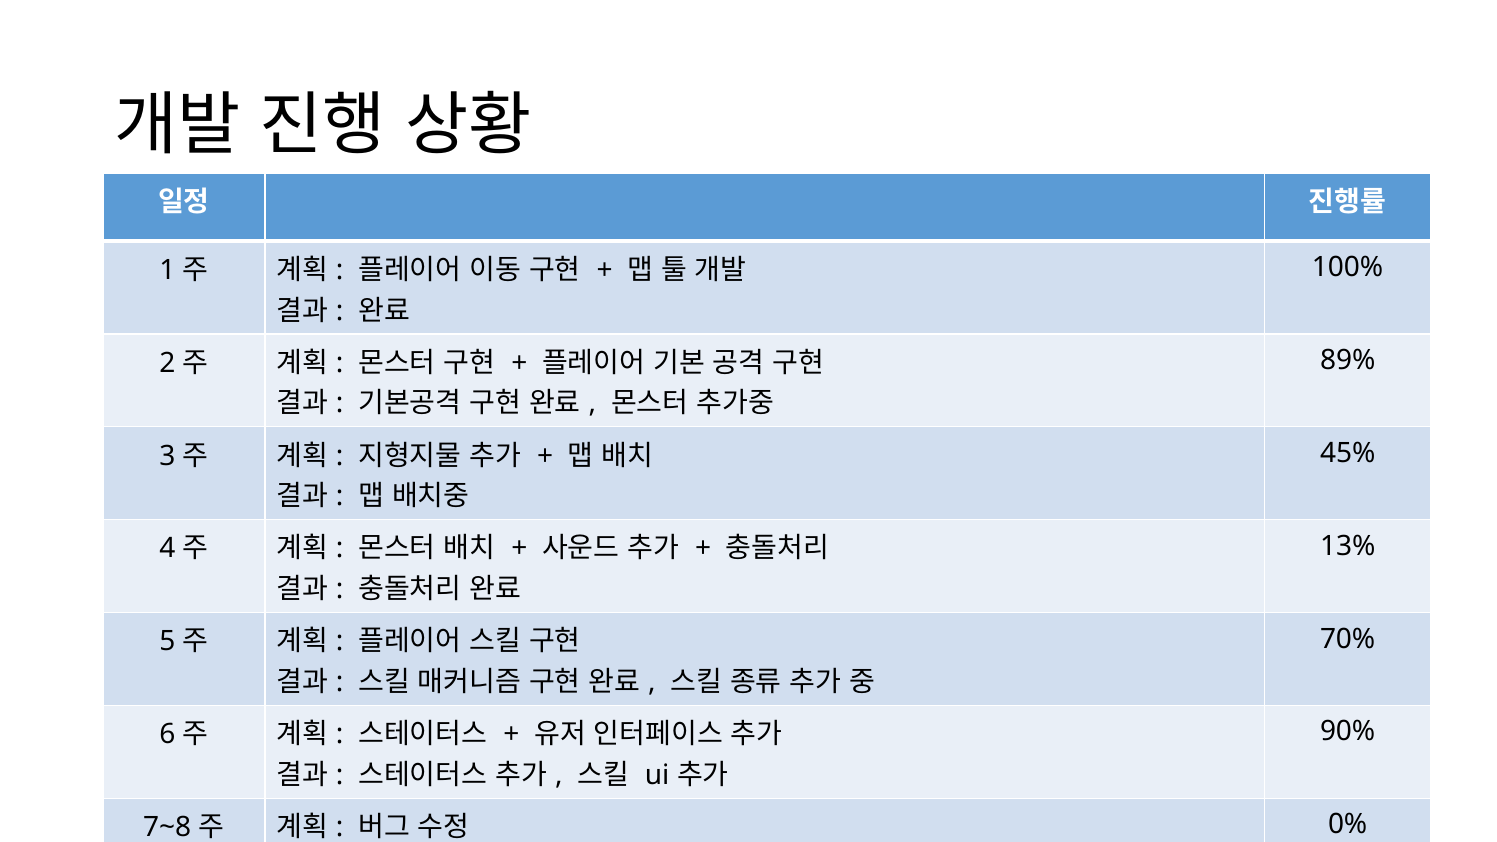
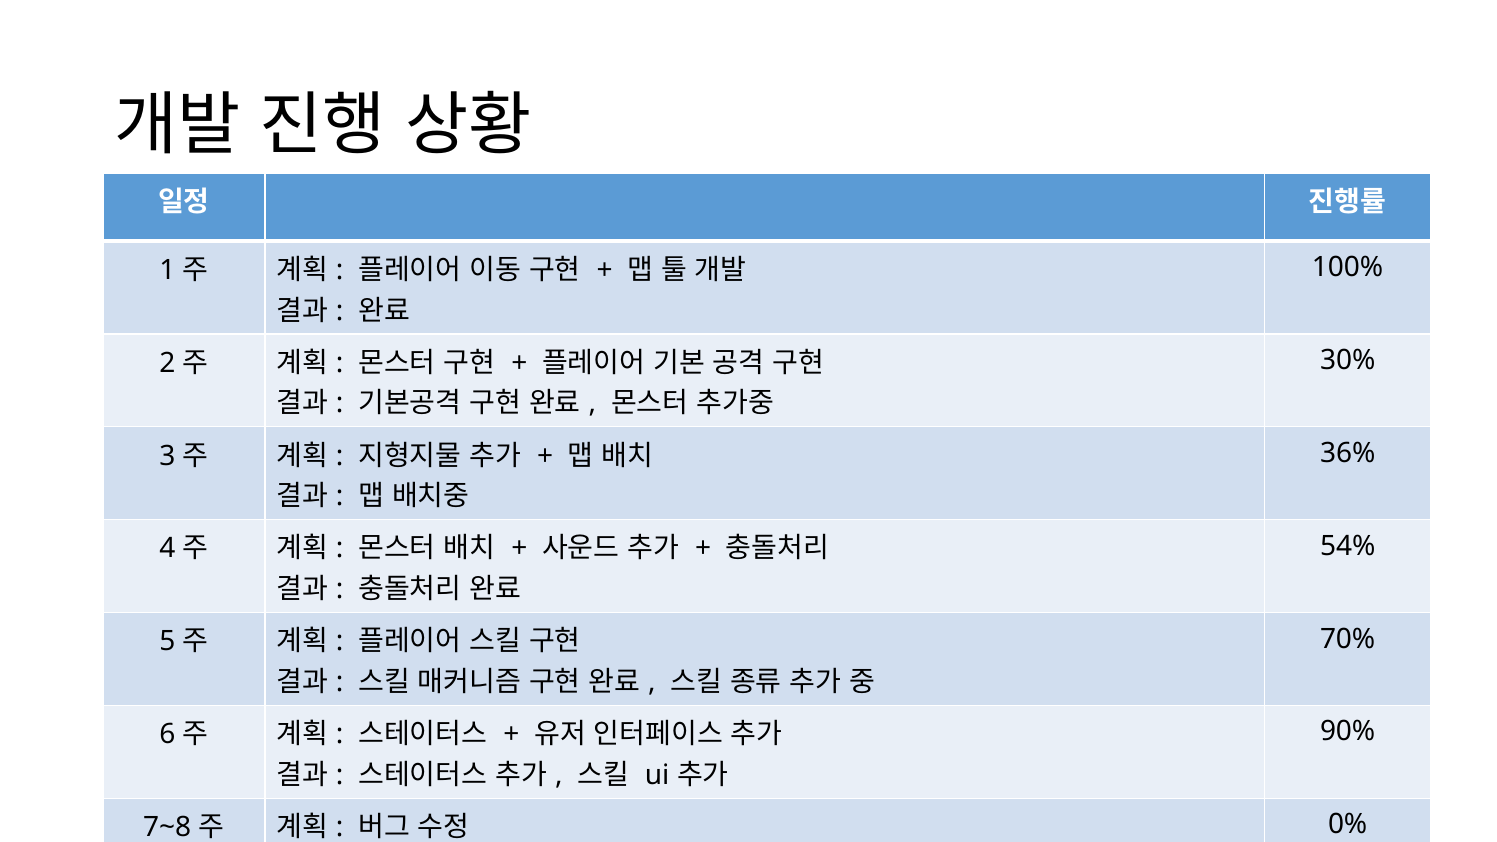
89%: 89% -> 30% (1348, 360)
45%: 45% -> 36% (1348, 453)
13%: 13% -> 54% (1348, 546)
